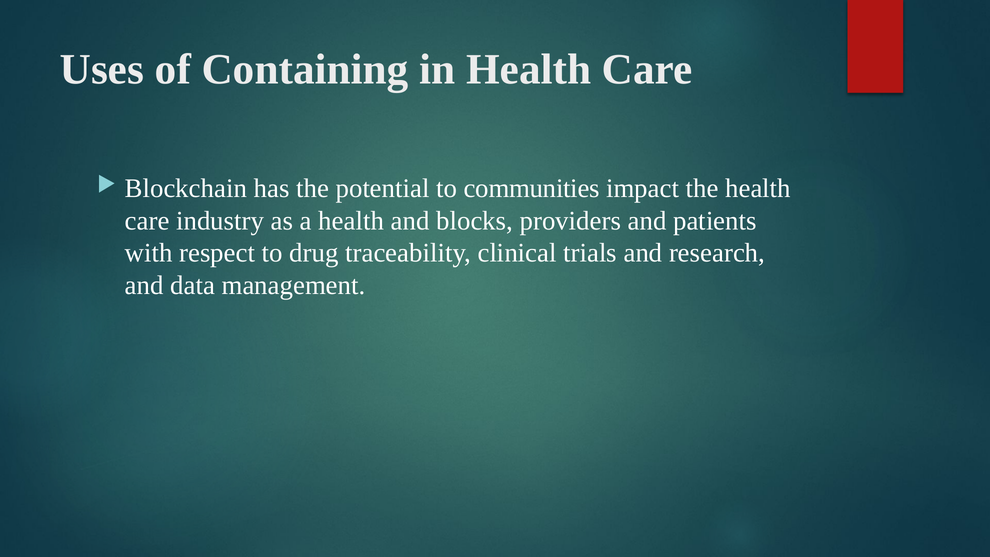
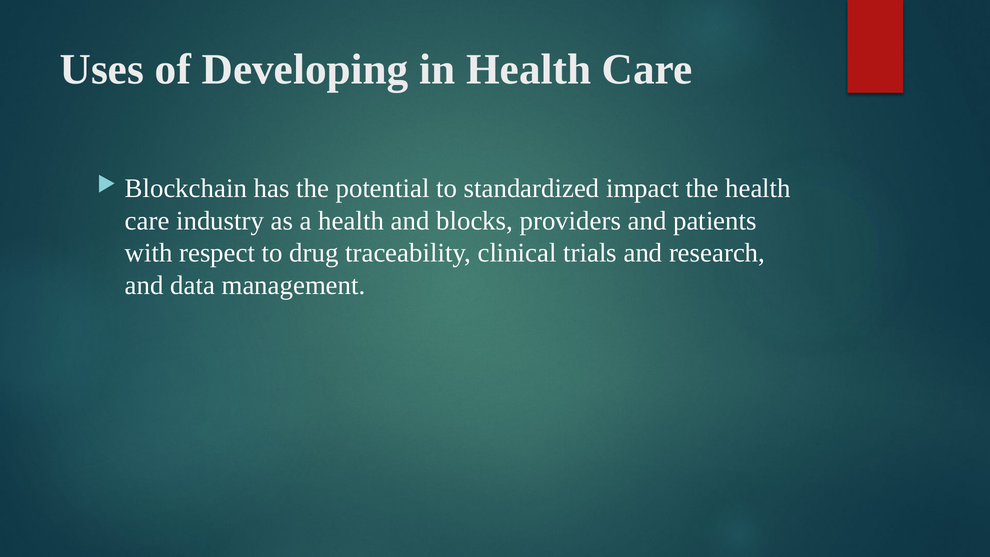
Containing: Containing -> Developing (305, 70)
communities: communities -> standardized (532, 188)
